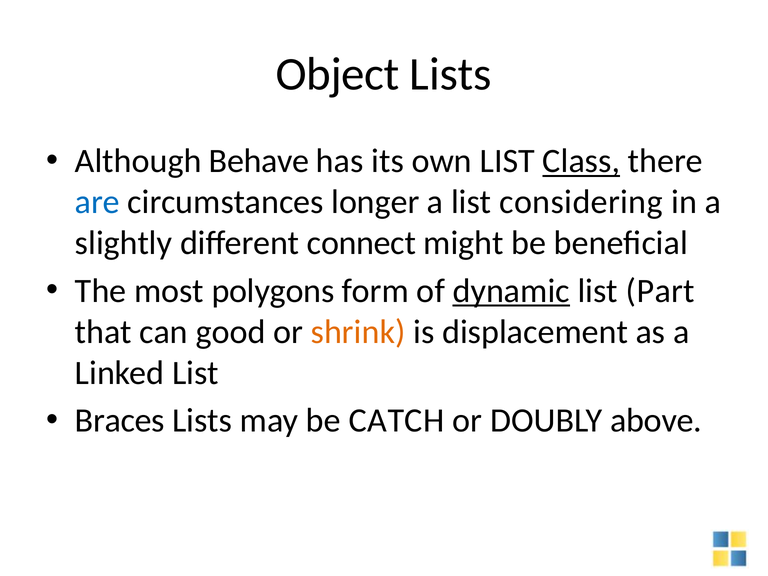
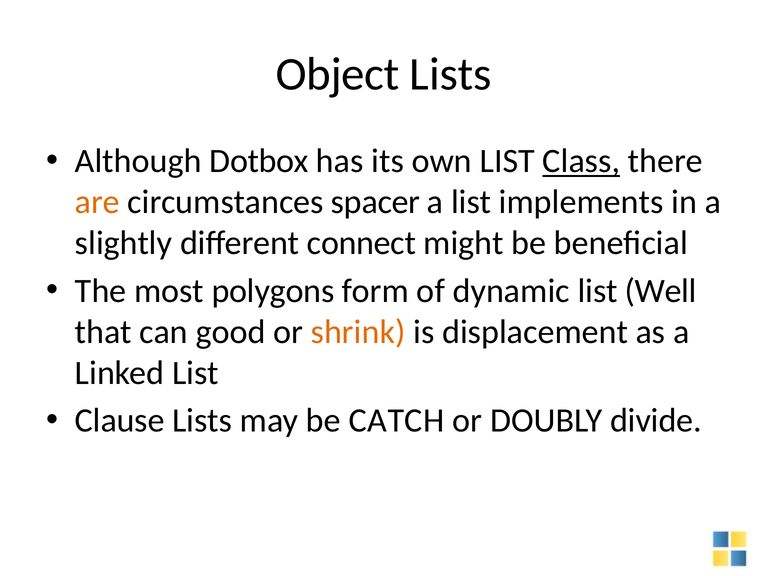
Behave: Behave -> Dotbox (259, 161)
are colour: blue -> orange (97, 202)
longer: longer -> spacer (376, 202)
considering: considering -> implements (581, 202)
dynamic underline: present -> none (511, 291)
Part: Part -> Well (661, 291)
Braces: Braces -> Clause (120, 421)
above: above -> divide (656, 421)
